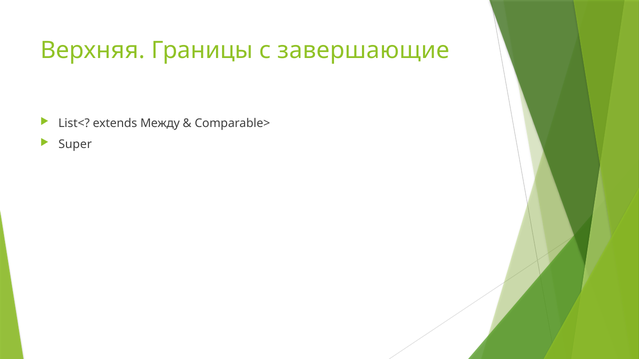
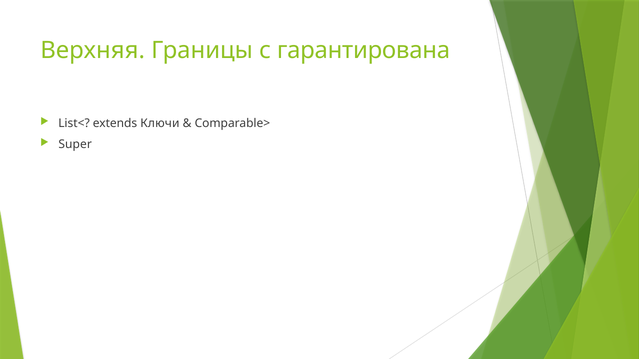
завершающие: завершающие -> гарантирована (364, 50)
Между: Между -> Ключи (160, 124)
